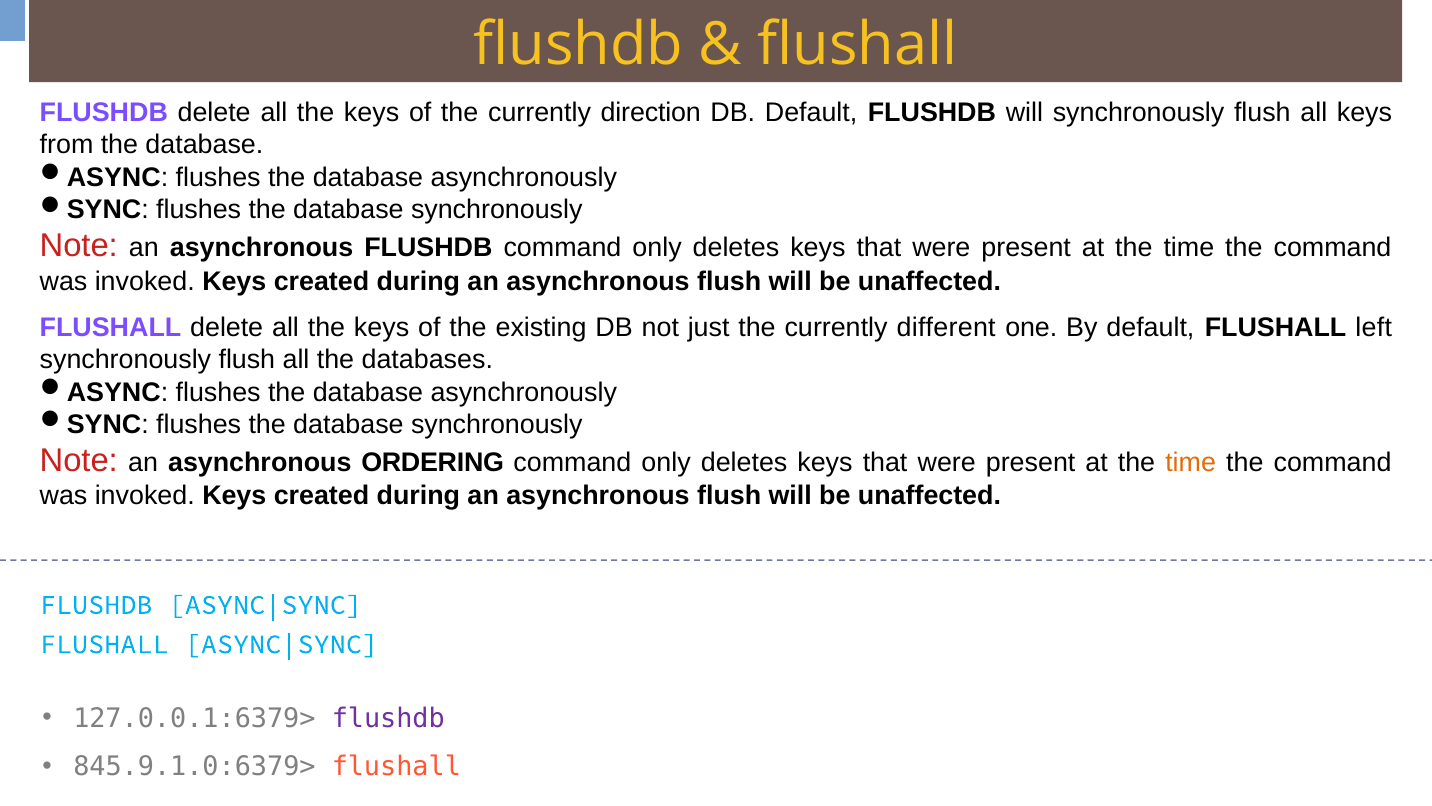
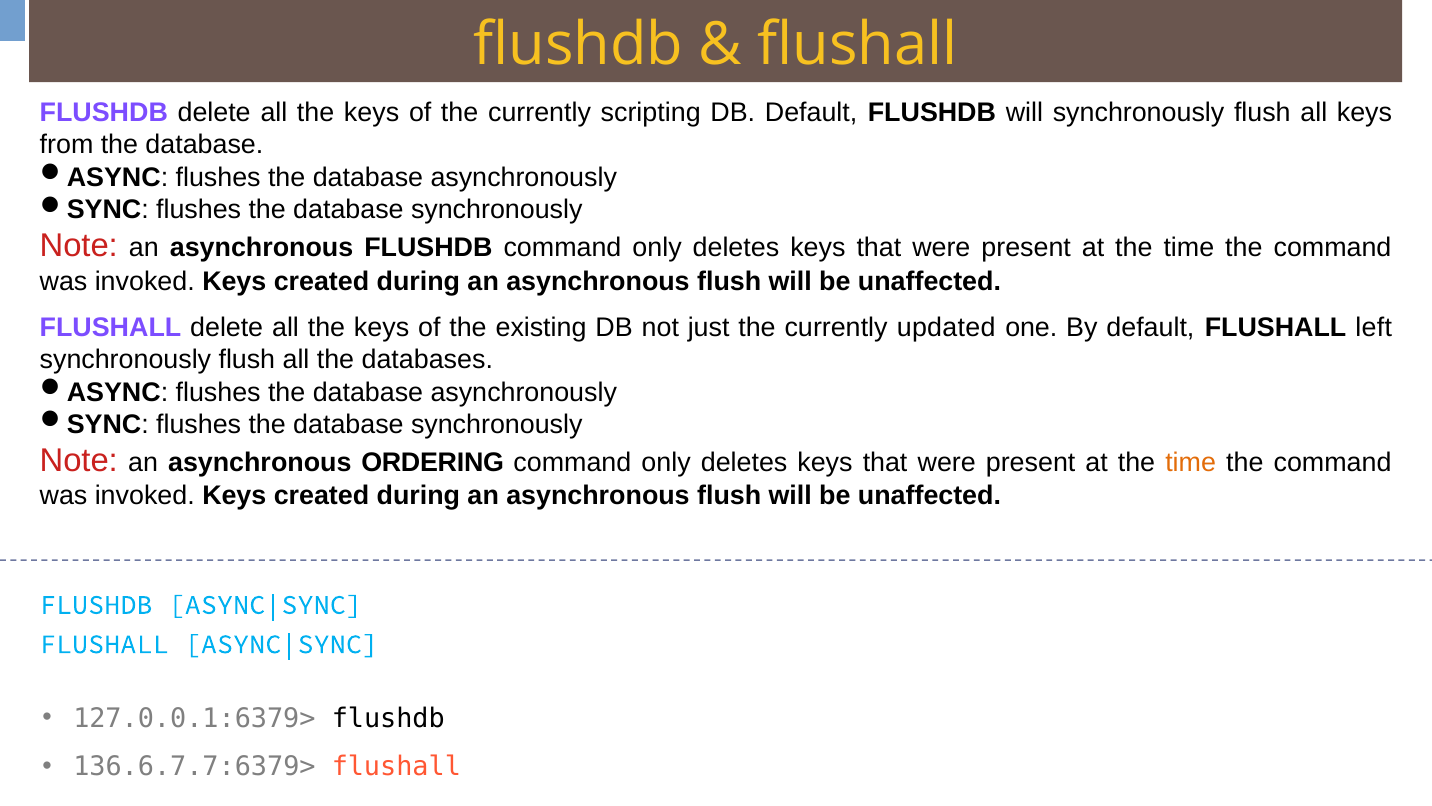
direction: direction -> scripting (651, 113)
different: different -> updated (946, 328)
flushdb colour: purple -> black (388, 718)
845.9.1.0:6379>: 845.9.1.0:6379> -> 136.6.7.7:6379> (194, 766)
